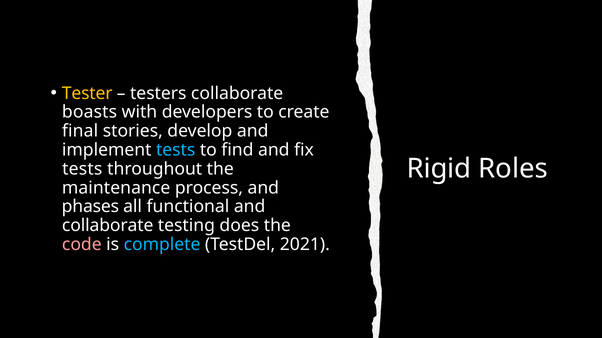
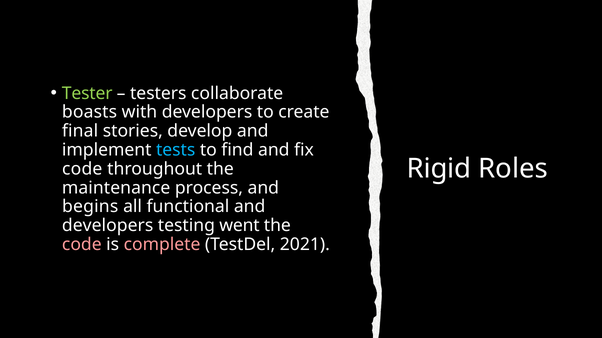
Tester colour: yellow -> light green (87, 93)
tests: tests -> code (82, 169)
phases: phases -> begins (90, 207)
collaborate: collaborate -> developers (108, 226)
does: does -> went (239, 226)
complete colour: light blue -> pink (162, 245)
